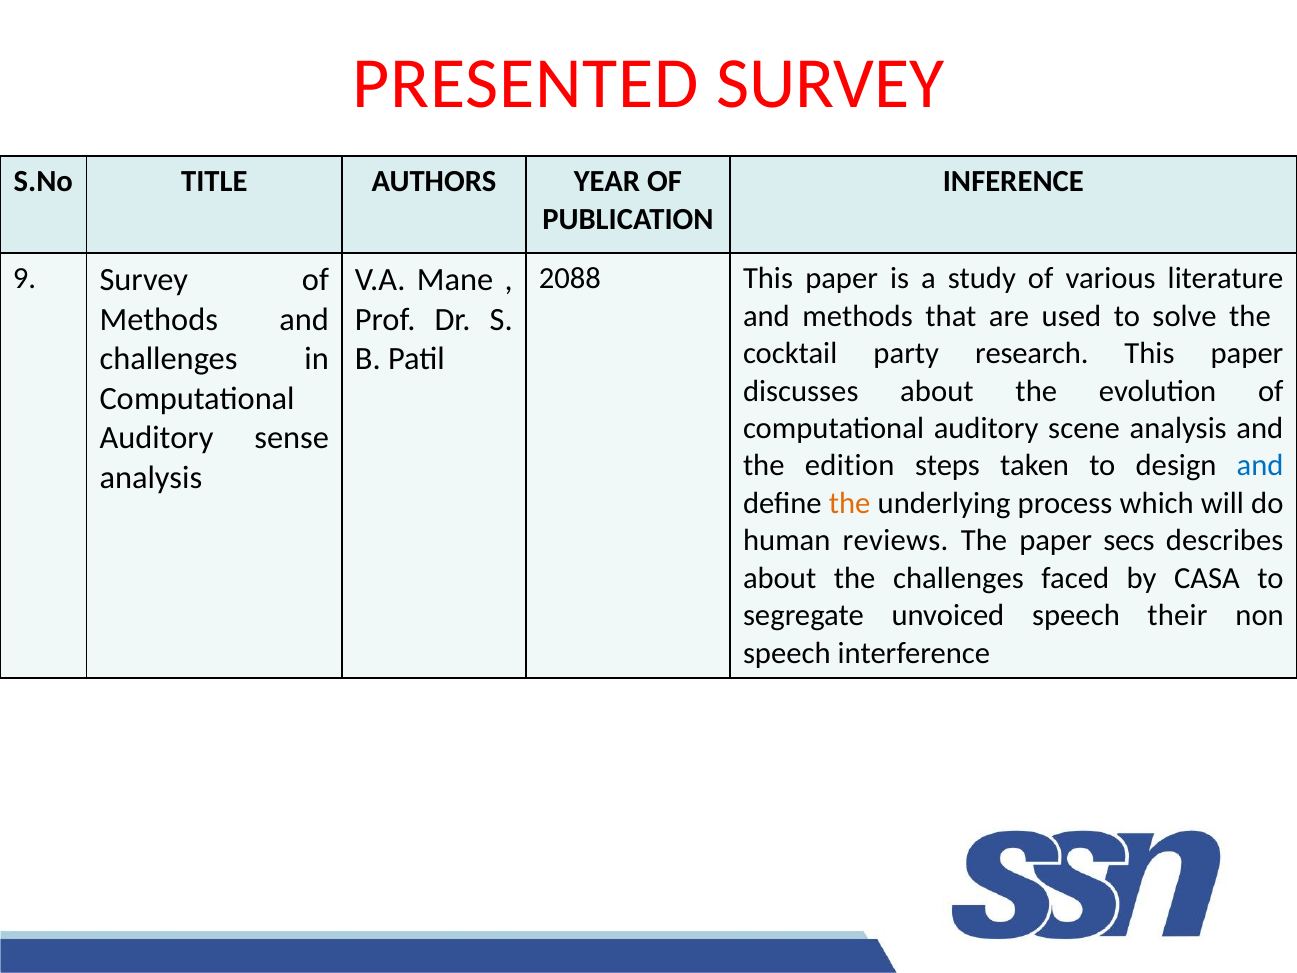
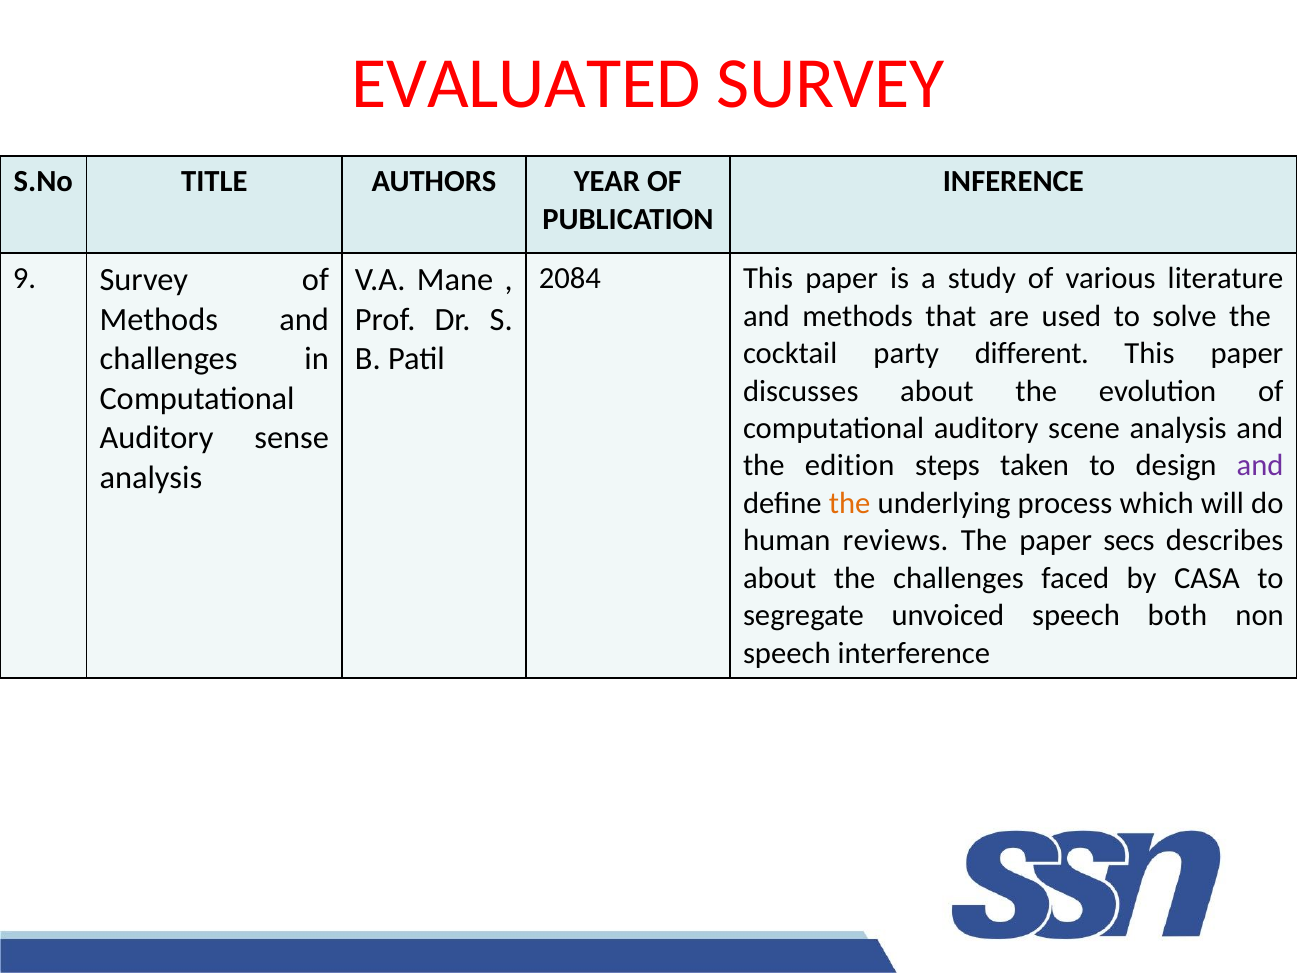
PRESENTED: PRESENTED -> EVALUATED (526, 83)
2088: 2088 -> 2084 (570, 279)
research: research -> different (1032, 353)
and colour: blue -> purple (1260, 466)
their: their -> both (1177, 615)
